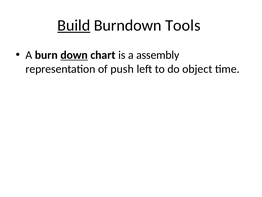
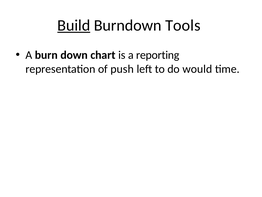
down underline: present -> none (74, 55)
assembly: assembly -> reporting (158, 55)
object: object -> would (197, 69)
